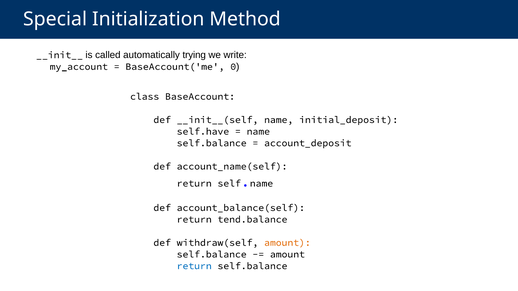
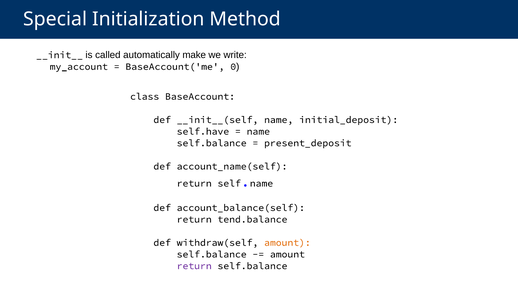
trying: trying -> make (194, 55)
account_deposit: account_deposit -> present_deposit (308, 143)
return colour: blue -> purple (194, 266)
